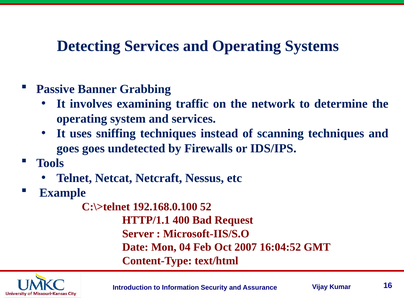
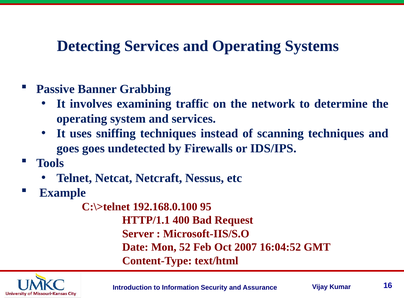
52: 52 -> 95 (206, 207)
04: 04 -> 52 (185, 247)
